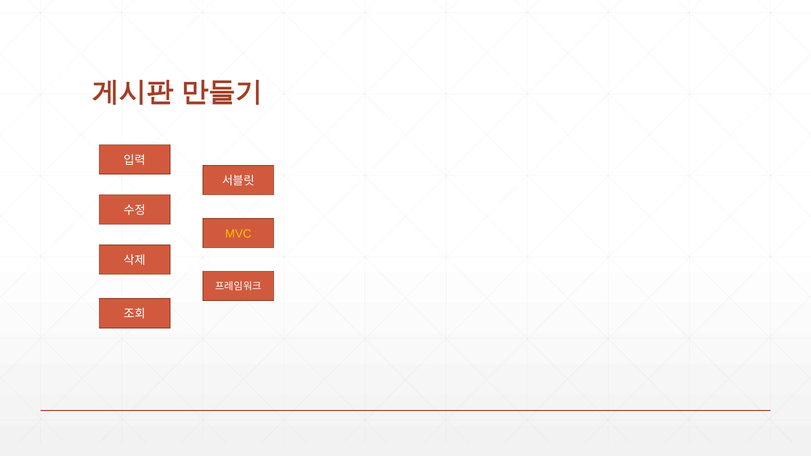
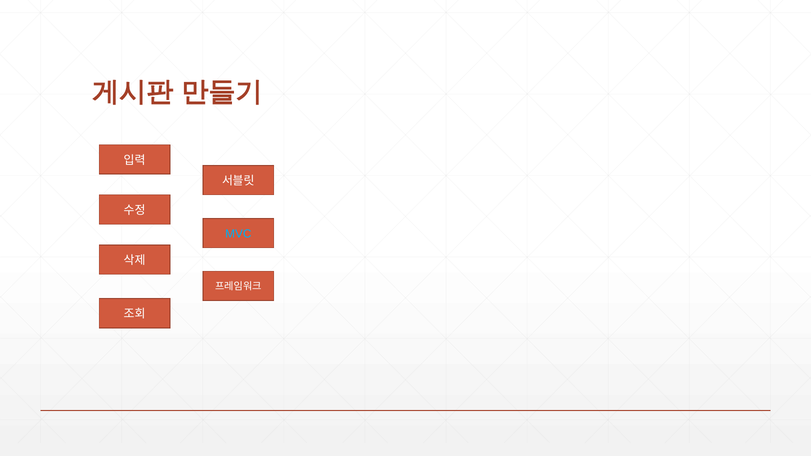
MVC colour: yellow -> light blue (238, 234)
